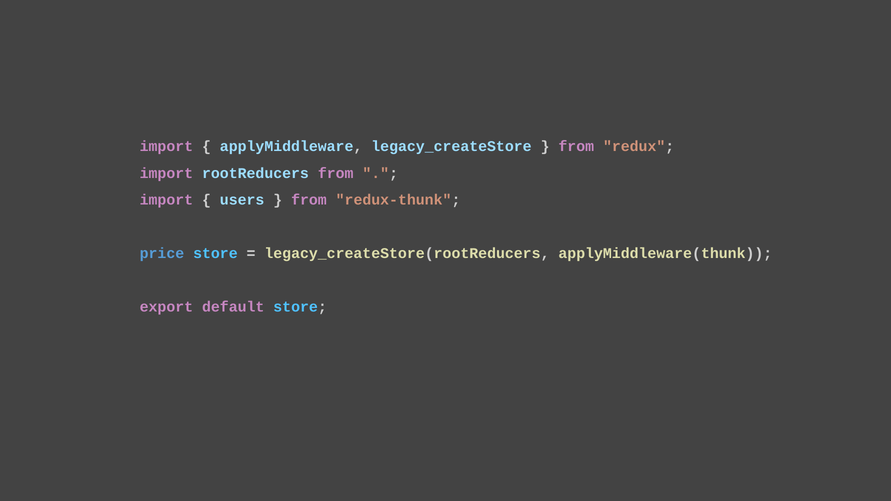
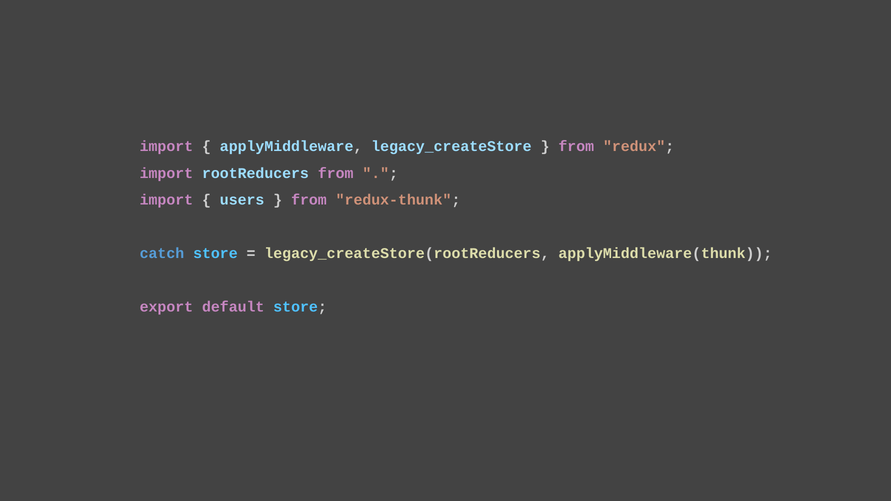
price: price -> catch (162, 253)
